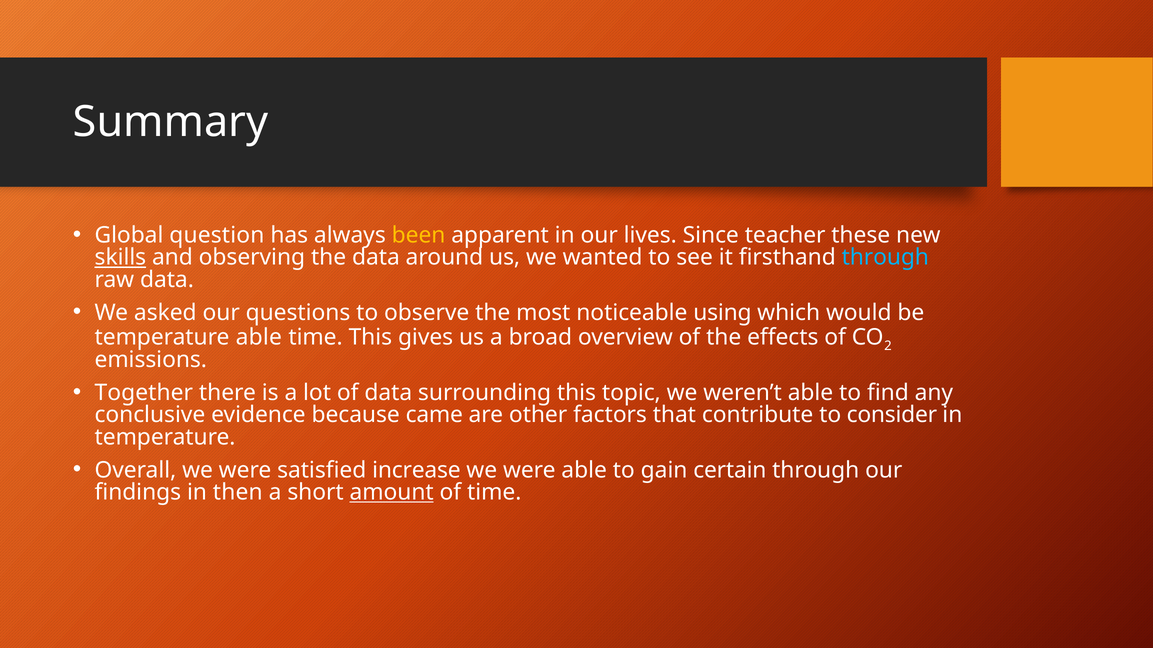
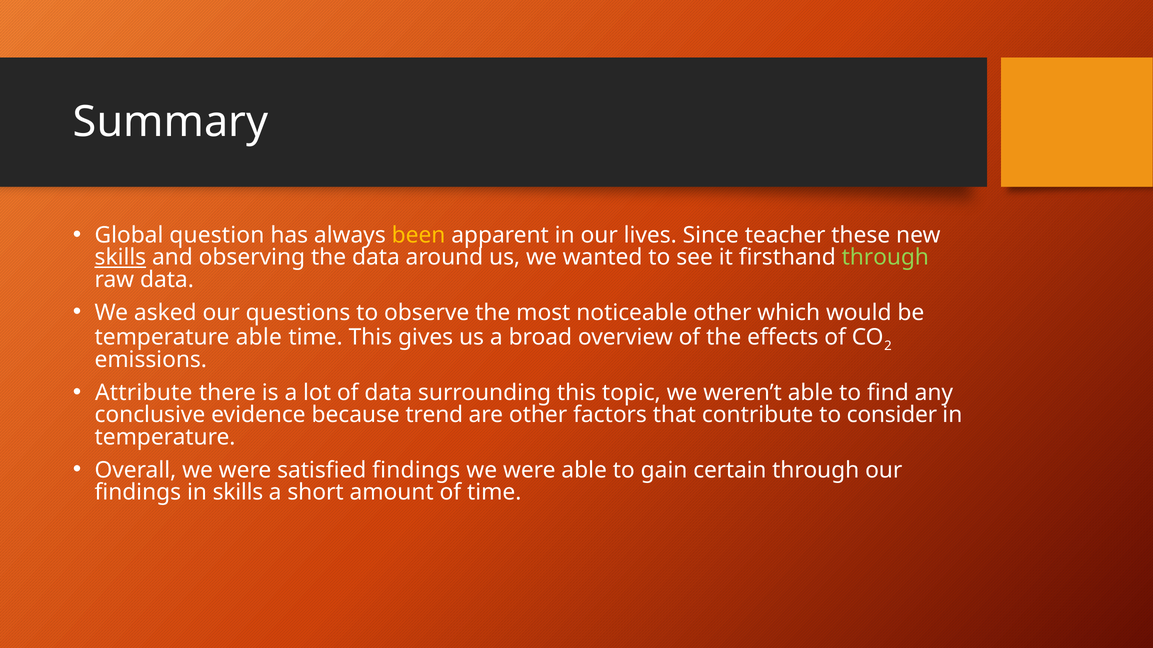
through colour: light blue -> light green (885, 258)
noticeable using: using -> other (722, 313)
Together: Together -> Attribute (144, 393)
came: came -> trend (434, 415)
satisfied increase: increase -> findings (416, 470)
in then: then -> skills (238, 493)
amount underline: present -> none (392, 493)
